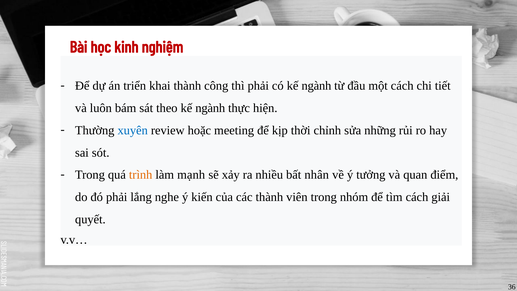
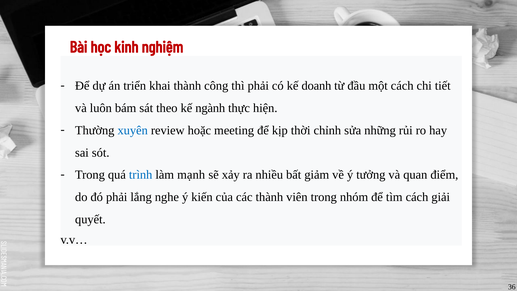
có kế ngành: ngành -> doanh (316, 86)
trình colour: orange -> blue (141, 175)
nhân: nhân -> giảm (317, 175)
